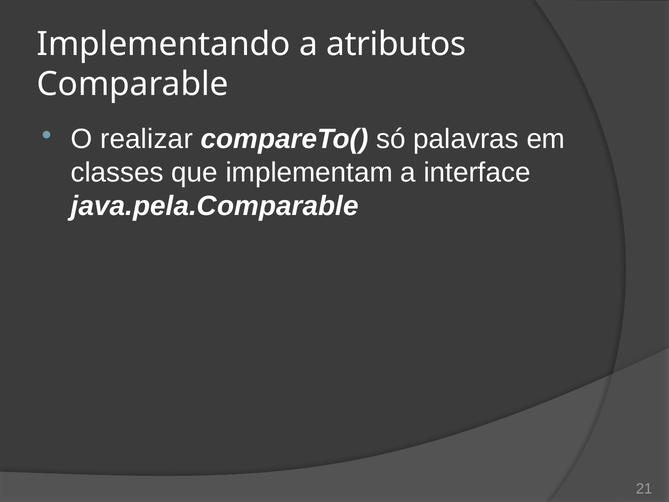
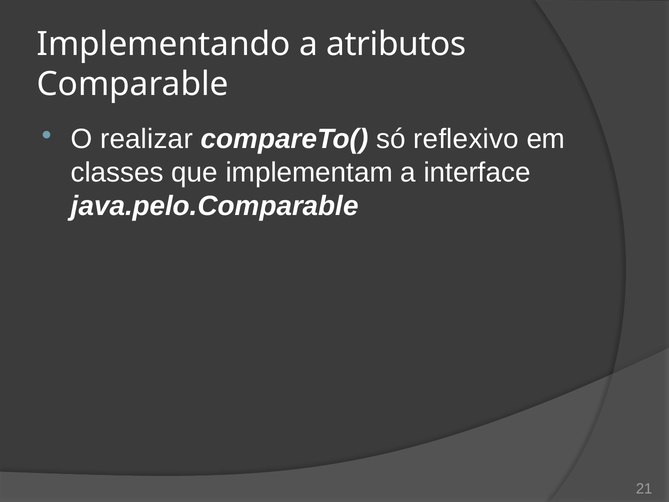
palavras: palavras -> reflexivo (466, 139)
java.pela.Comparable: java.pela.Comparable -> java.pelo.Comparable (215, 206)
